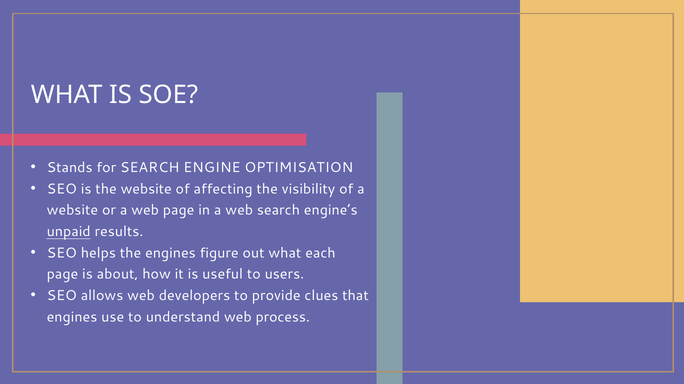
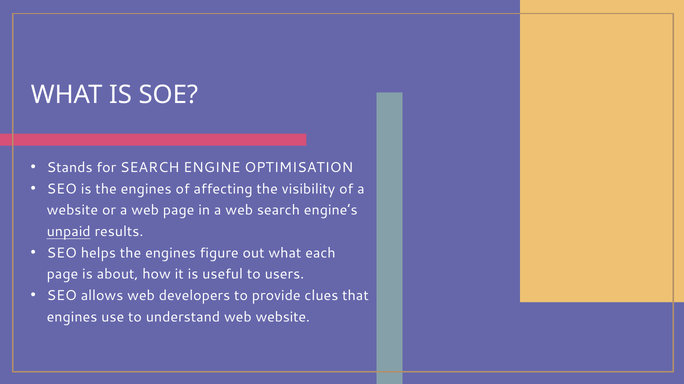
is the website: website -> engines (146, 189)
web process: process -> website (283, 317)
